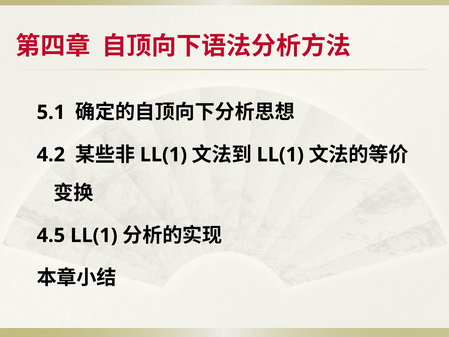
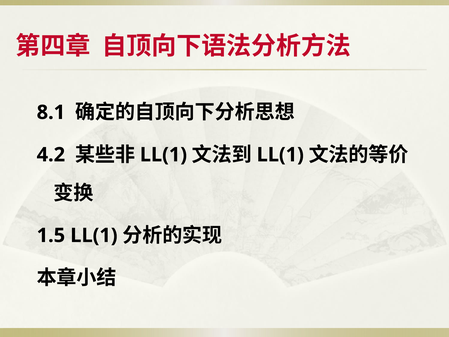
5.1: 5.1 -> 8.1 (51, 112)
4.5: 4.5 -> 1.5 (51, 235)
